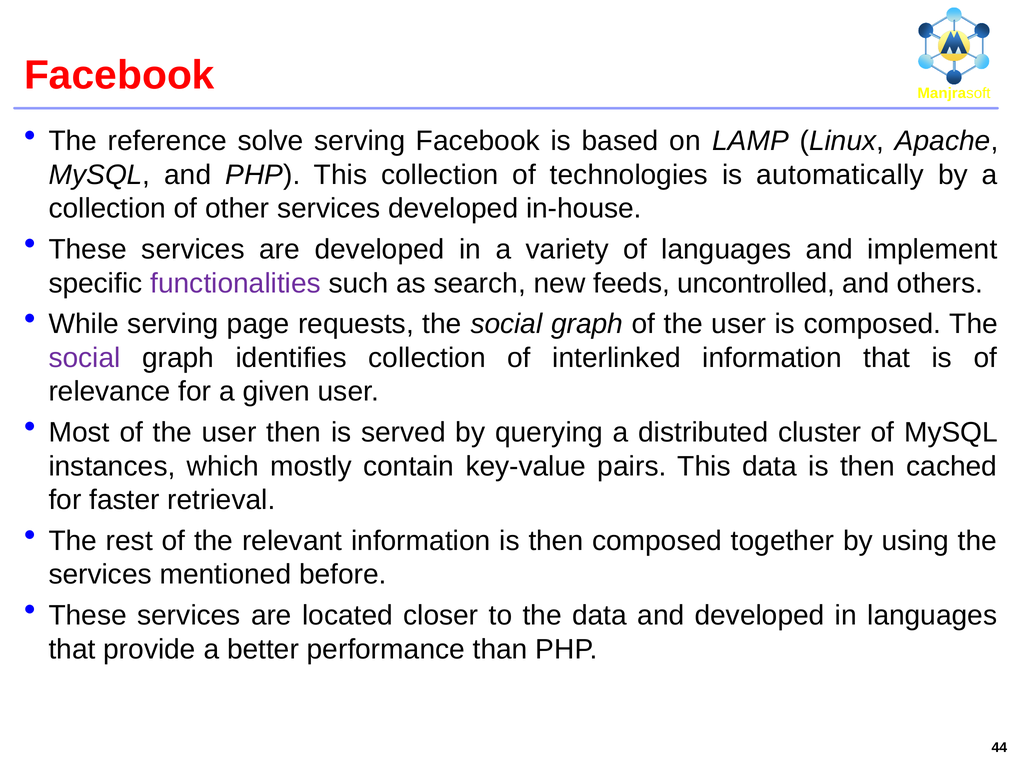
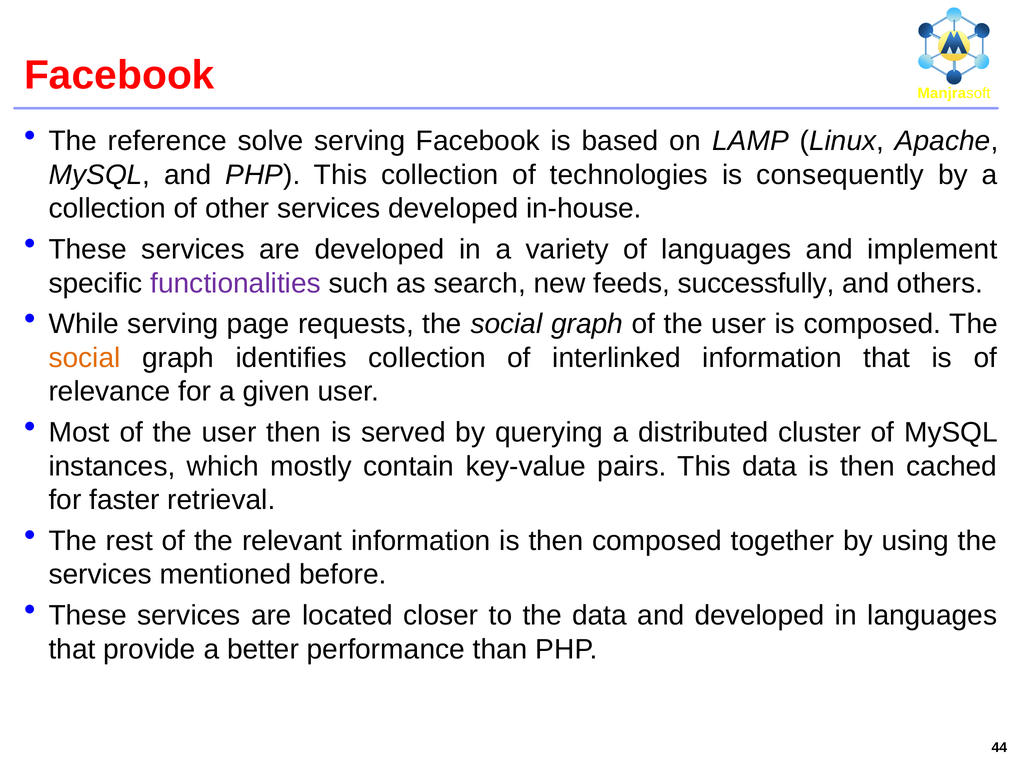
automatically: automatically -> consequently (840, 175)
uncontrolled: uncontrolled -> successfully (756, 283)
social colour: purple -> orange (85, 358)
